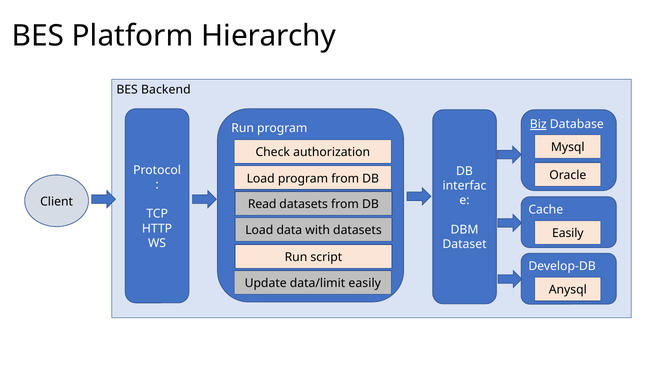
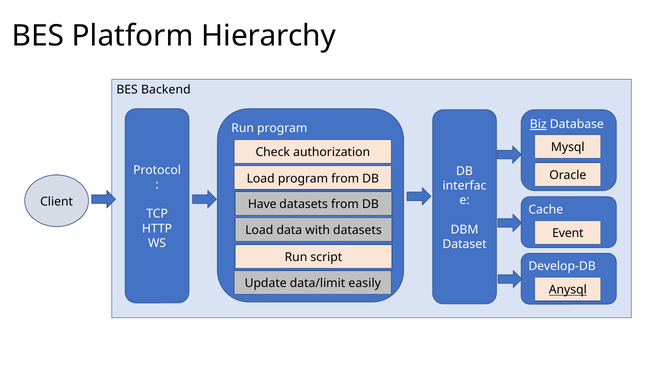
Read: Read -> Have (262, 204)
Easily: Easily -> Event (568, 234)
Anysql underline: none -> present (568, 290)
